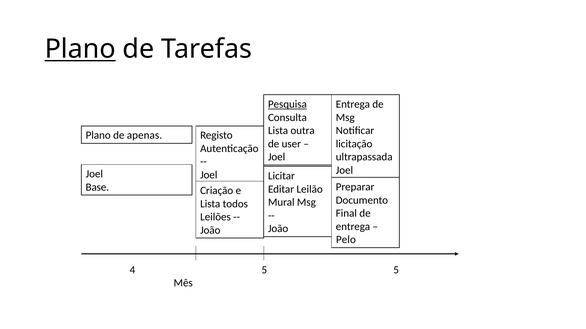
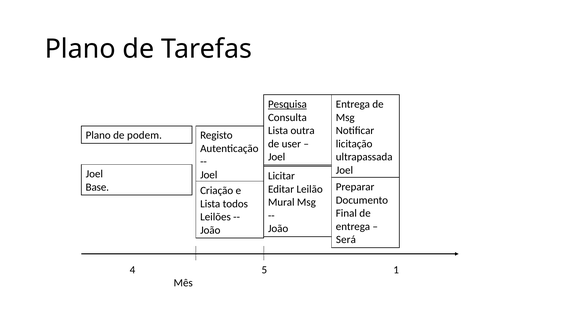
Plano underline: present -> none (80, 49)
apenas: apenas -> podem (144, 136)
Pelo: Pelo -> Será (346, 240)
5 5: 5 -> 1 (396, 270)
